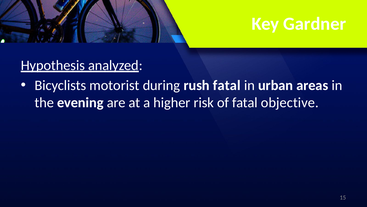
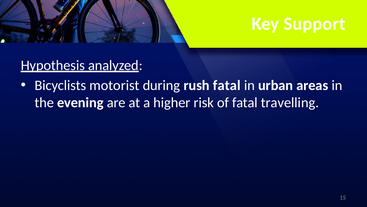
Gardner: Gardner -> Support (315, 24)
objective: objective -> travelling (290, 102)
